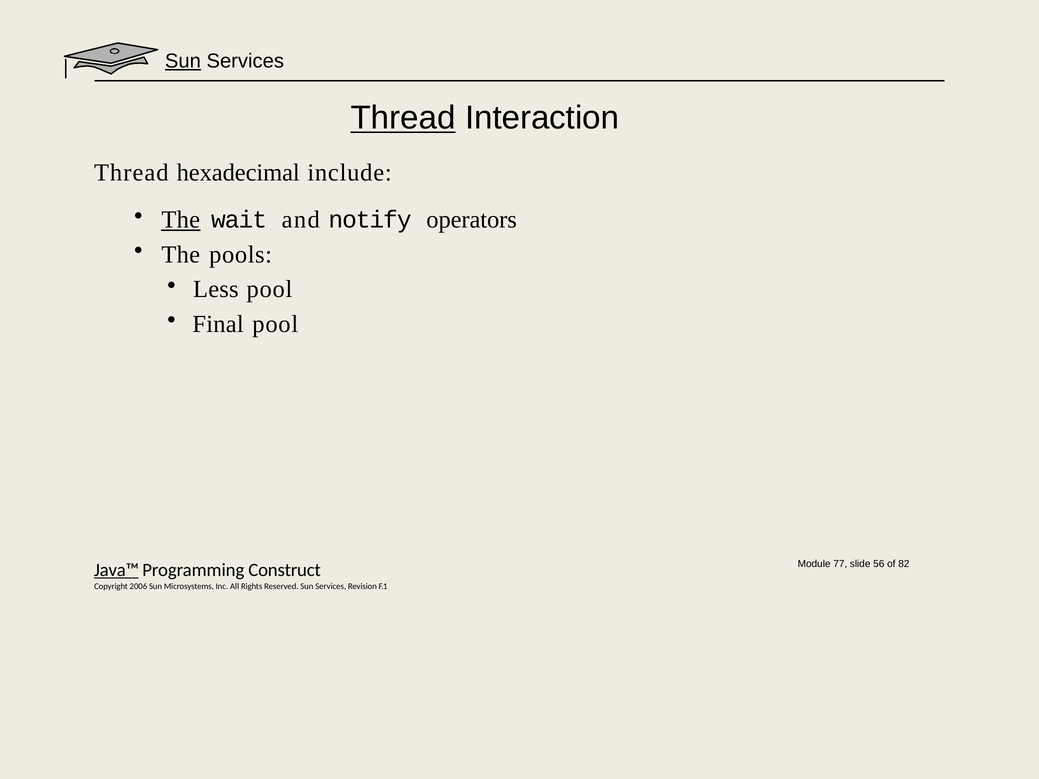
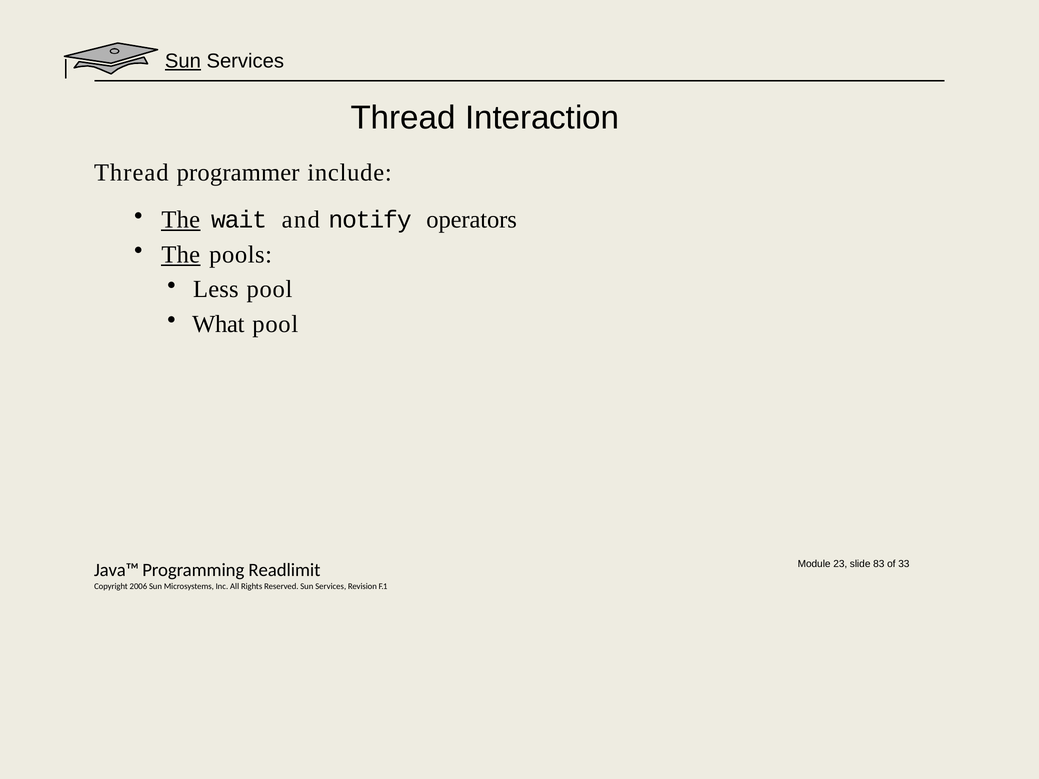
Thread underline: present -> none (403, 118)
hexadecimal: hexadecimal -> programmer (238, 173)
The underline: none -> present (181, 255)
Final: Final -> What (218, 324)
77: 77 -> 23 (840, 564)
56: 56 -> 83 (879, 564)
82: 82 -> 33 (904, 564)
Java™ underline: present -> none (116, 570)
Construct: Construct -> Readlimit (284, 570)
